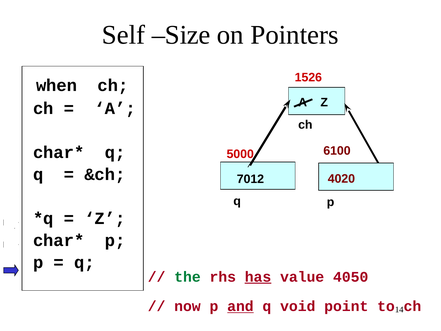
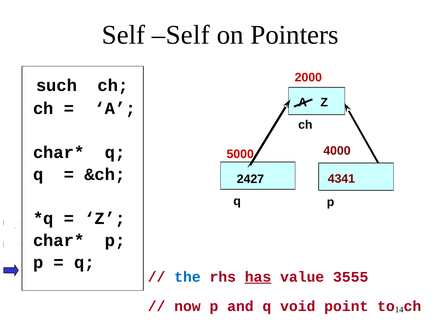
Self Size: Size -> Self (181, 35)
1526: 1526 -> 2000 (308, 77)
when: when -> such (57, 85)
6100: 6100 -> 4000 (337, 151)
4020: 4020 -> 4341 (341, 179)
7012: 7012 -> 2427 (250, 179)
the colour: green -> blue (187, 277)
4050: 4050 -> 3555 (351, 277)
and underline: present -> none (240, 306)
